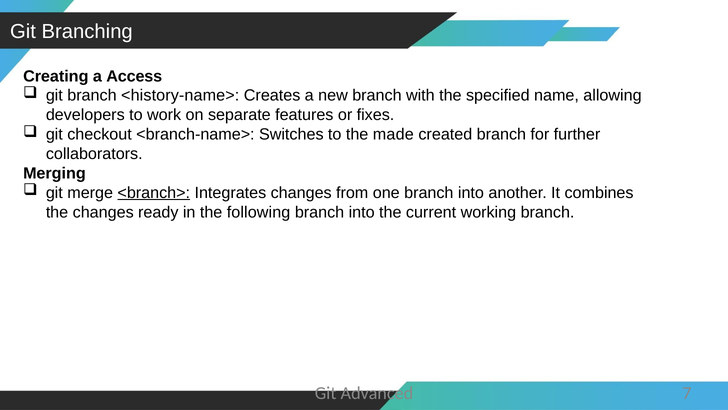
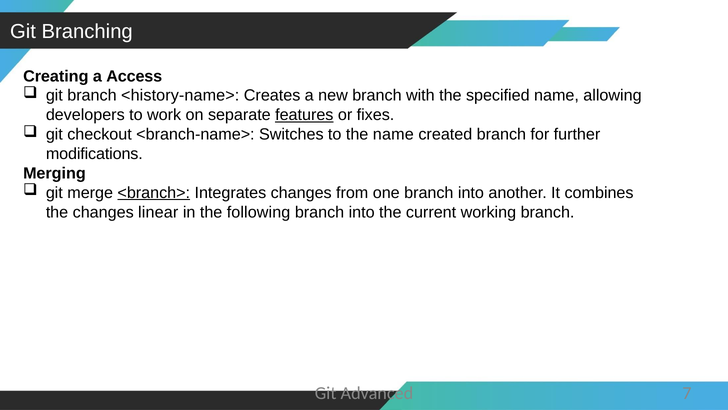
features underline: none -> present (304, 115)
the made: made -> name (393, 134)
collaborators: collaborators -> modifications (94, 154)
ready: ready -> linear (158, 212)
